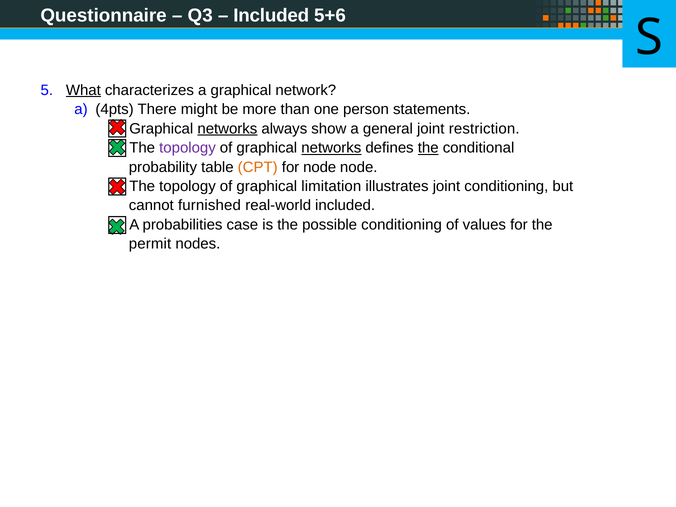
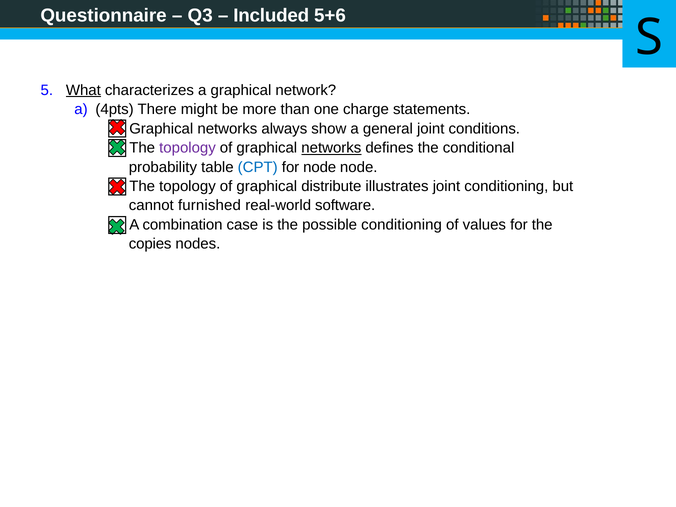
person: person -> charge (366, 109)
networks underline: present -> none (227, 129)
restriction: restriction -> conditions (484, 129)
the underline: present -> none (428, 148)
CPT colour: orange -> blue (258, 167)
limitation: limitation -> distribute (331, 186)
real-world included: included -> software (345, 206)
probabilities: probabilities -> combination (183, 225)
permit: permit -> copies (150, 244)
